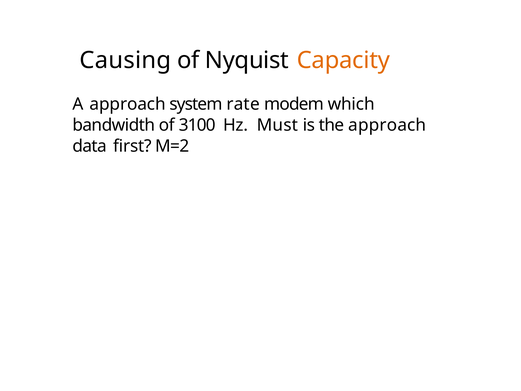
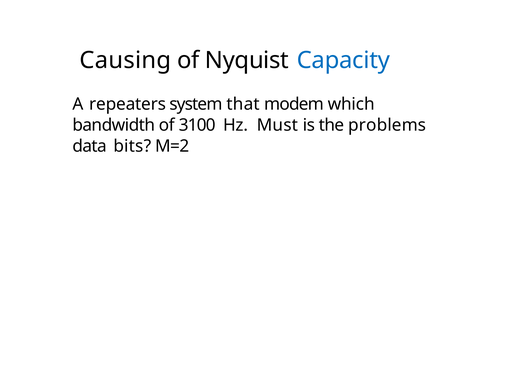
Capacity colour: orange -> blue (343, 60)
A approach: approach -> repeaters (128, 104)
rate: rate -> that (243, 104)
the approach: approach -> problems (387, 125)
first: first -> bits (132, 146)
